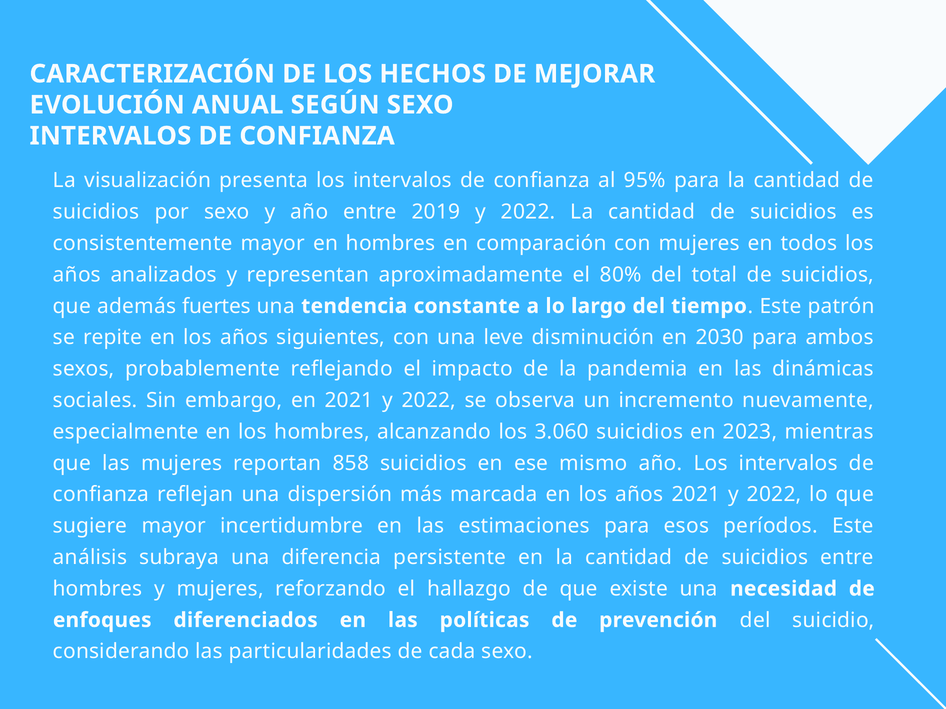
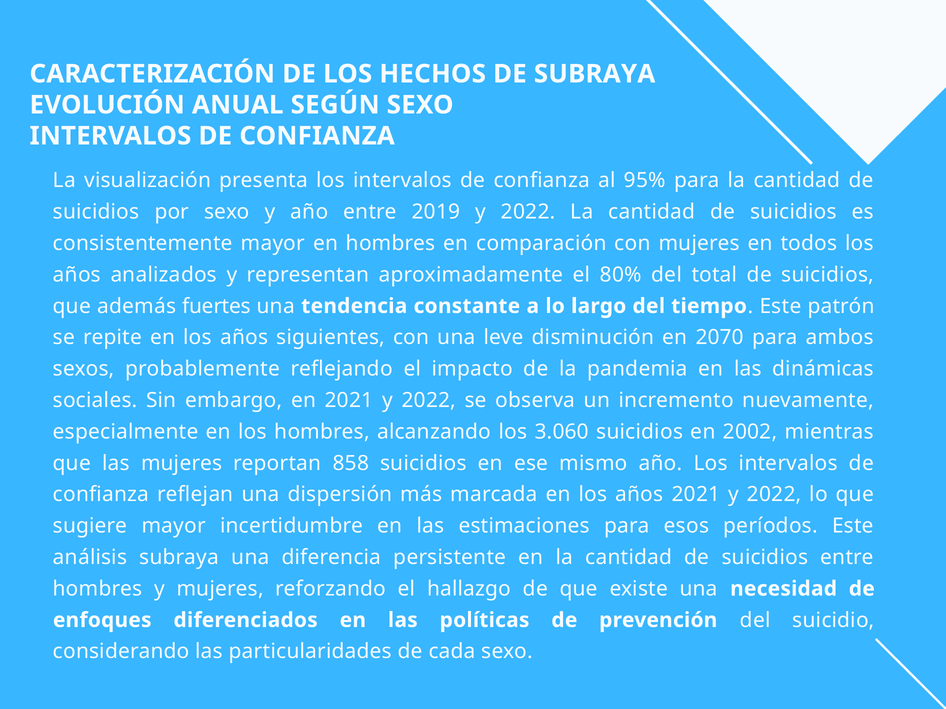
DE MEJORAR: MEJORAR -> SUBRAYA (595, 74)
2030: 2030 -> 2070 (720, 338)
2023: 2023 -> 2002 (750, 432)
